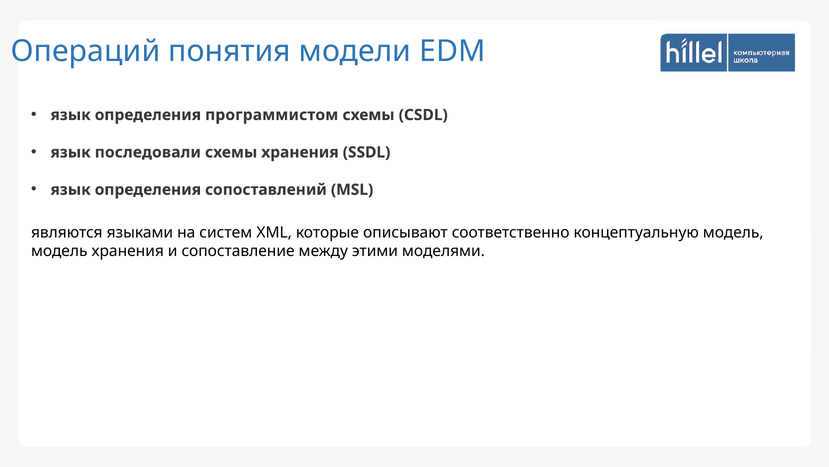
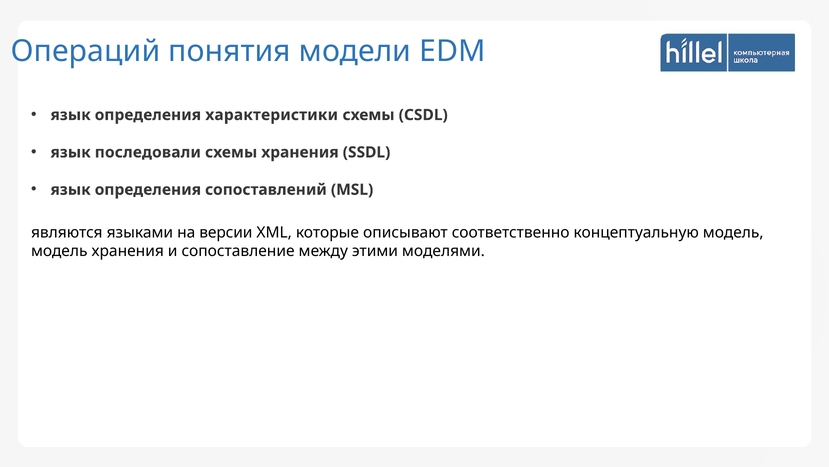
программистом: программистом -> характеристики (272, 115)
систем: систем -> версии (226, 232)
